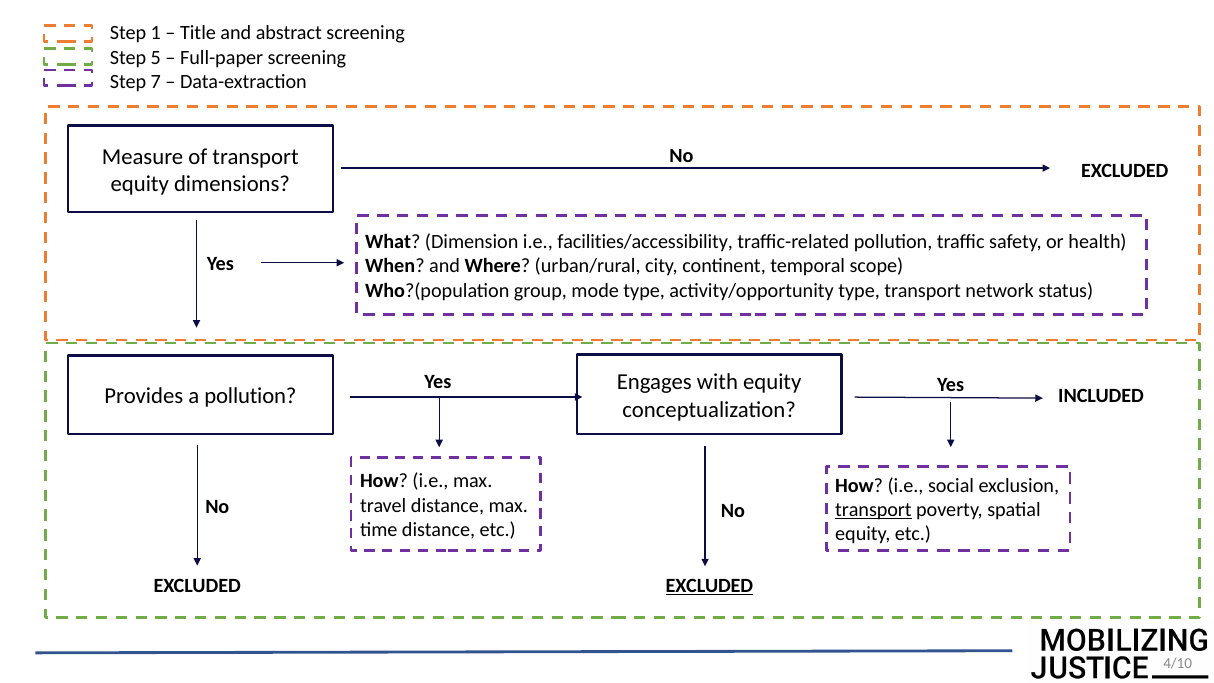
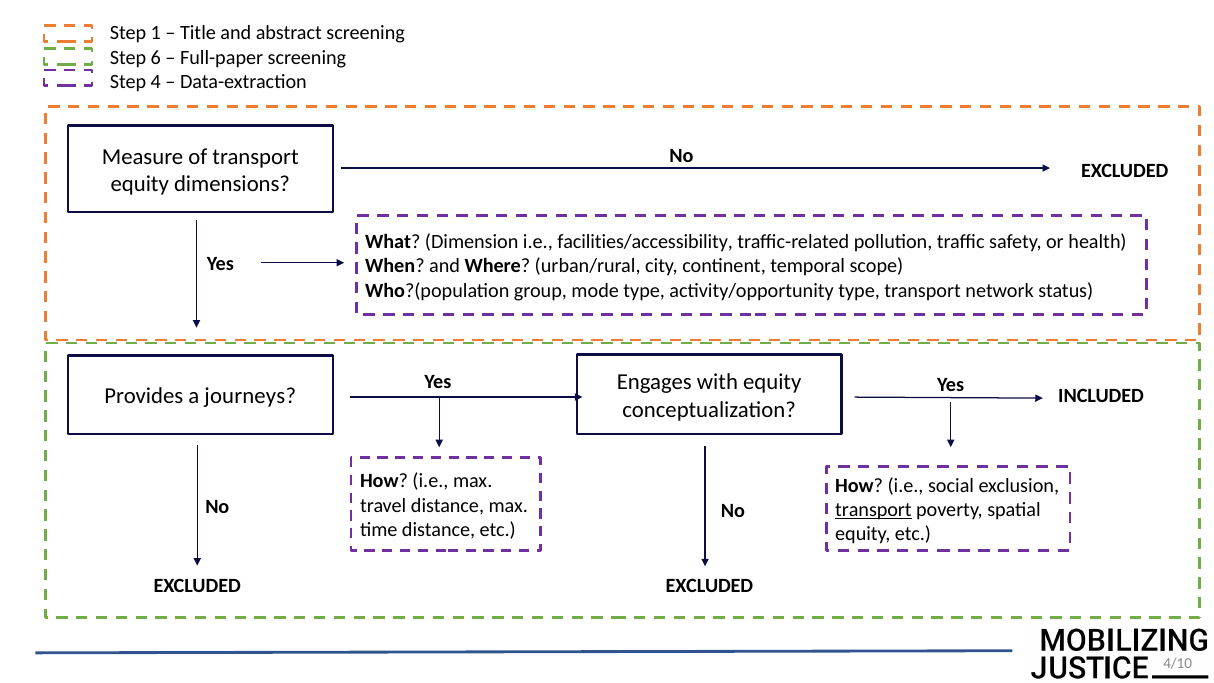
5: 5 -> 6 (156, 57)
7: 7 -> 4 (156, 82)
a pollution: pollution -> journeys (250, 396)
EXCLUDED underline: present -> none (709, 586)
